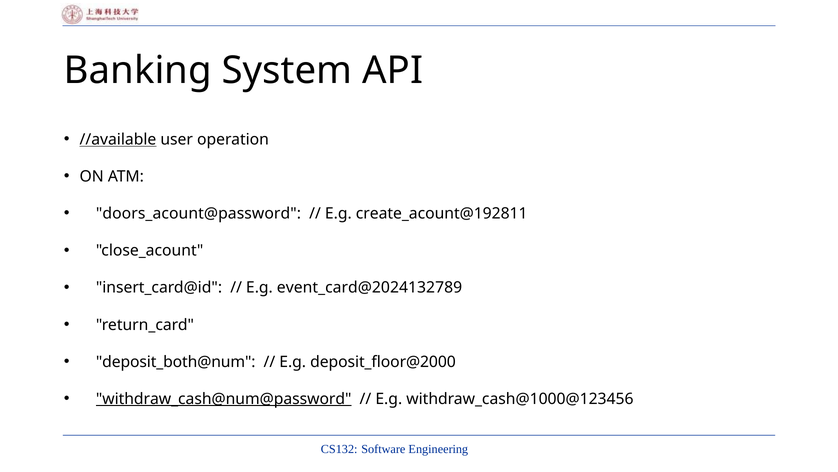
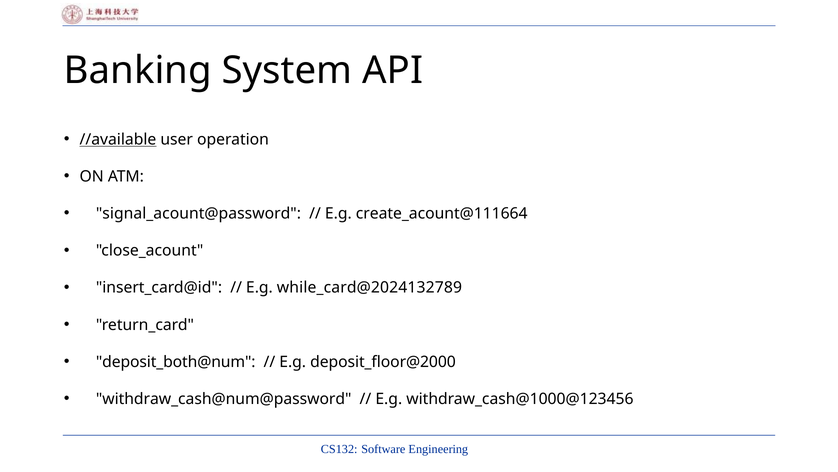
doors_acount@password: doors_acount@password -> signal_acount@password (198, 213)
create_acount@192811: create_acount@192811 -> create_acount@111664 (442, 213)
event_card@2024132789: event_card@2024132789 -> while_card@2024132789 (369, 287)
withdraw_cash@num@password underline: present -> none (224, 398)
